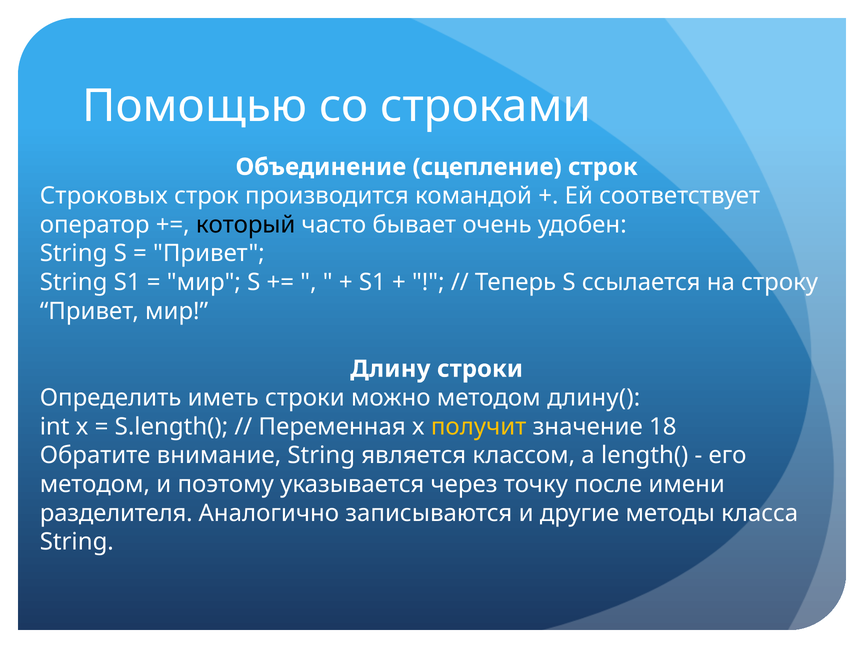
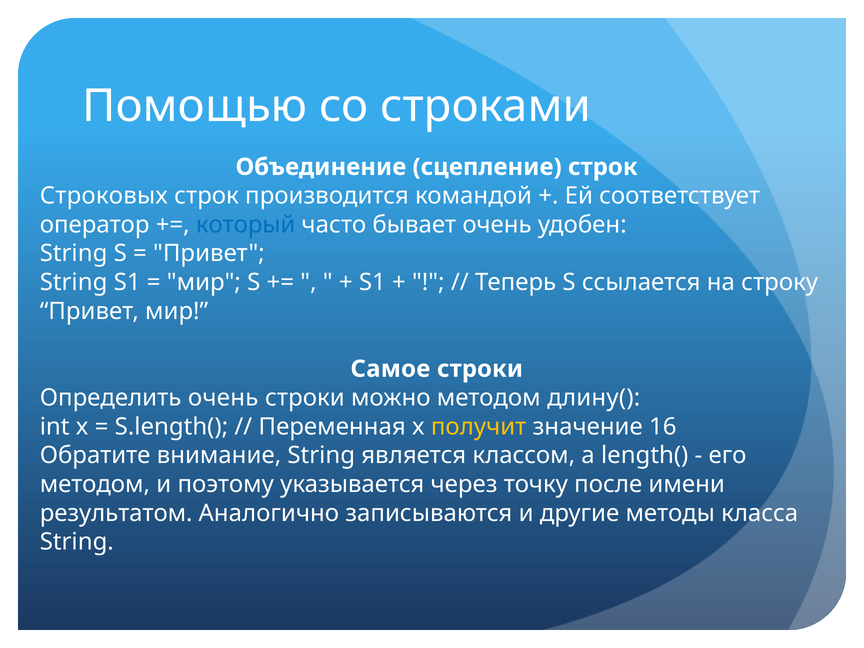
который colour: black -> blue (246, 225)
Длину: Длину -> Самое (390, 369)
Определить иметь: иметь -> очень (223, 398)
18: 18 -> 16 (663, 427)
разделителя: разделителя -> результатом (116, 513)
